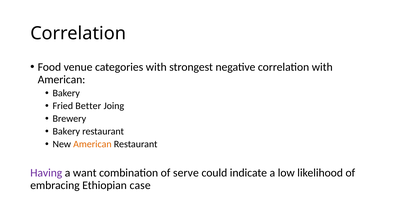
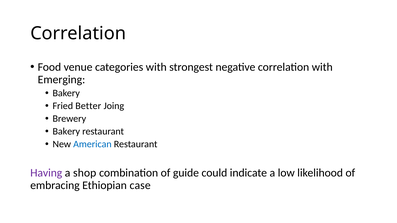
American: American -> Emerging (61, 80)
American colour: orange -> blue (92, 144)
want: want -> shop (85, 173)
serve: serve -> guide (186, 173)
